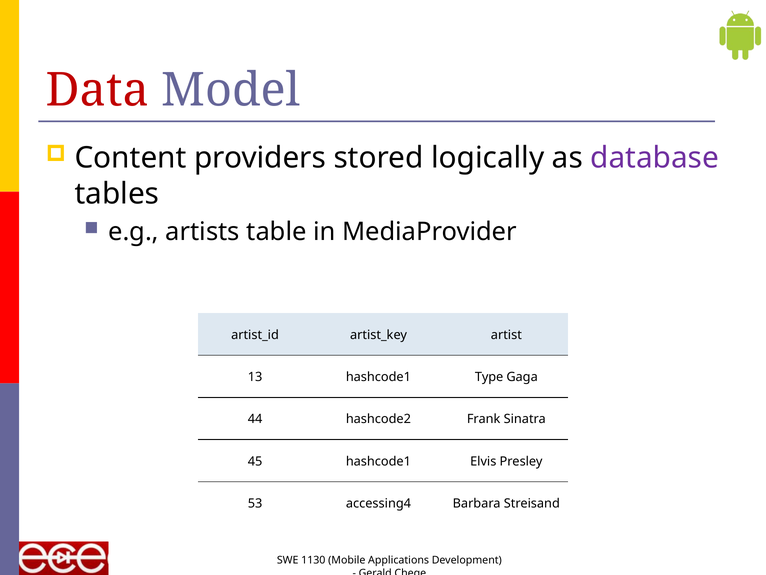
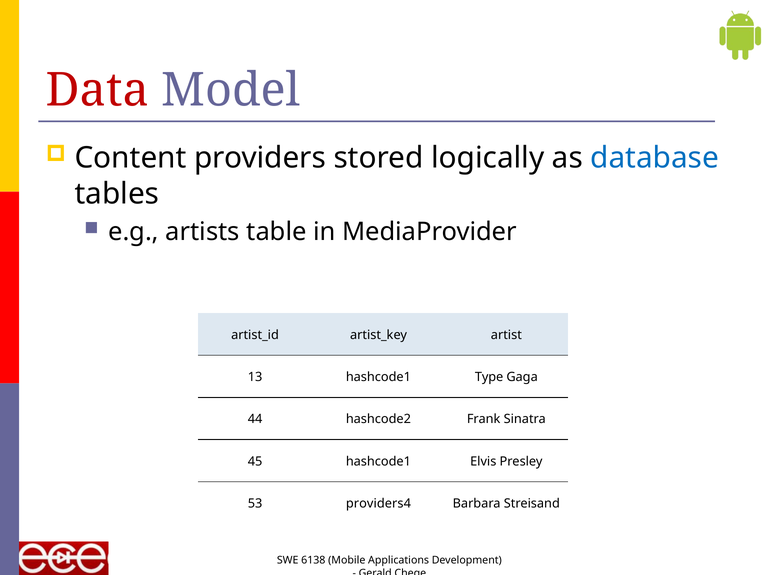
database colour: purple -> blue (655, 158)
accessing4: accessing4 -> providers4 (378, 503)
1130: 1130 -> 6138 (313, 560)
